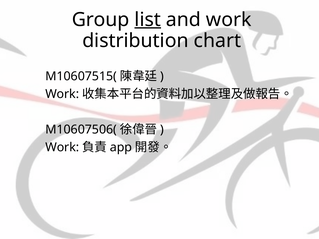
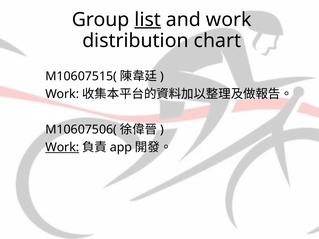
Work underline: none -> present (62, 147)
